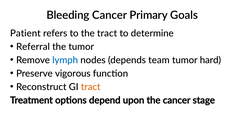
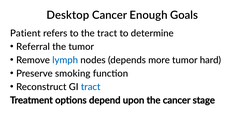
Bleeding: Bleeding -> Desktop (68, 15)
Primary: Primary -> Enough (149, 15)
team: team -> more (159, 60)
vigorous: vigorous -> smoking (73, 73)
tract colour: orange -> blue (91, 87)
